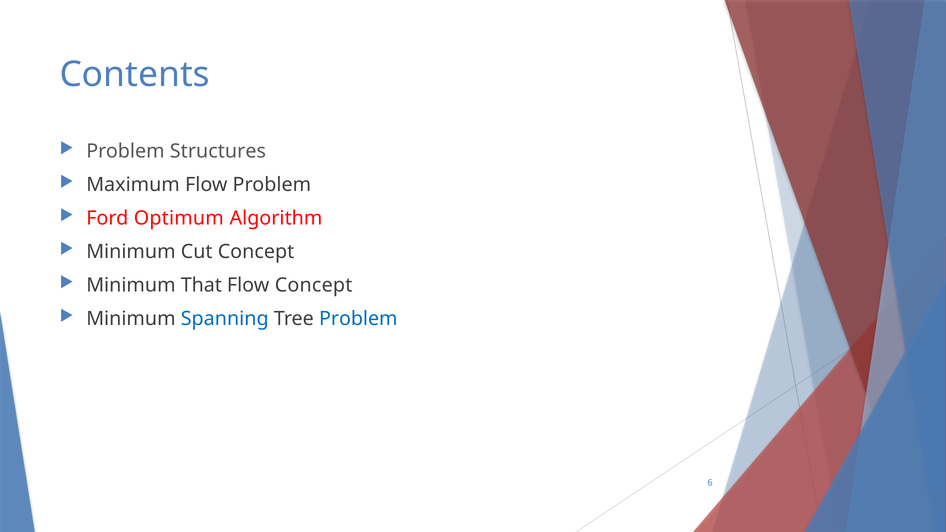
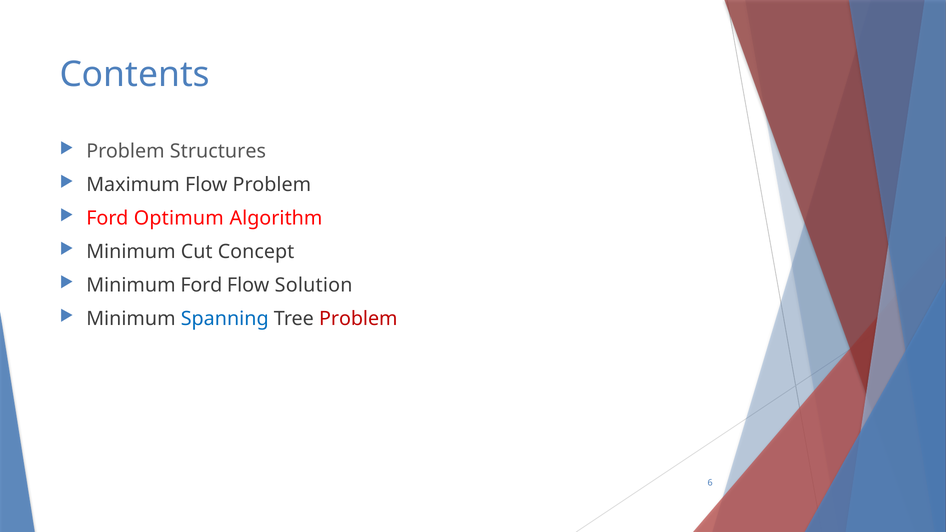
Minimum That: That -> Ford (201, 285)
Flow Concept: Concept -> Solution (314, 285)
Problem colour: blue -> red (358, 319)
